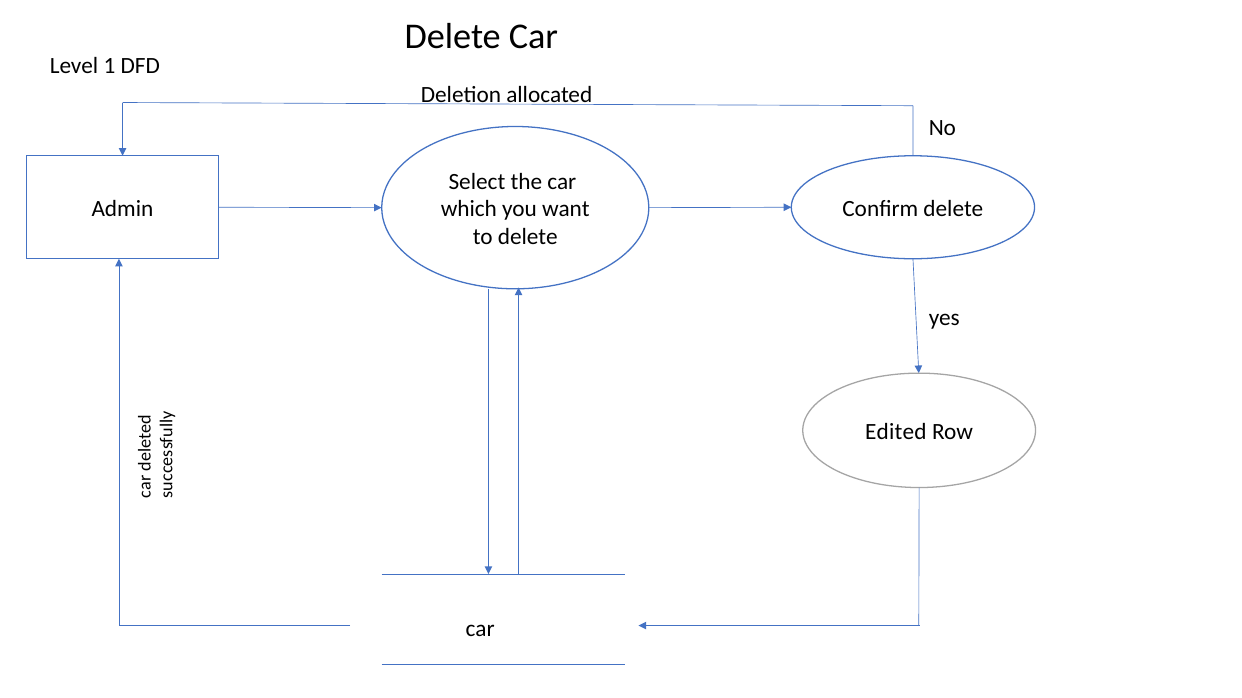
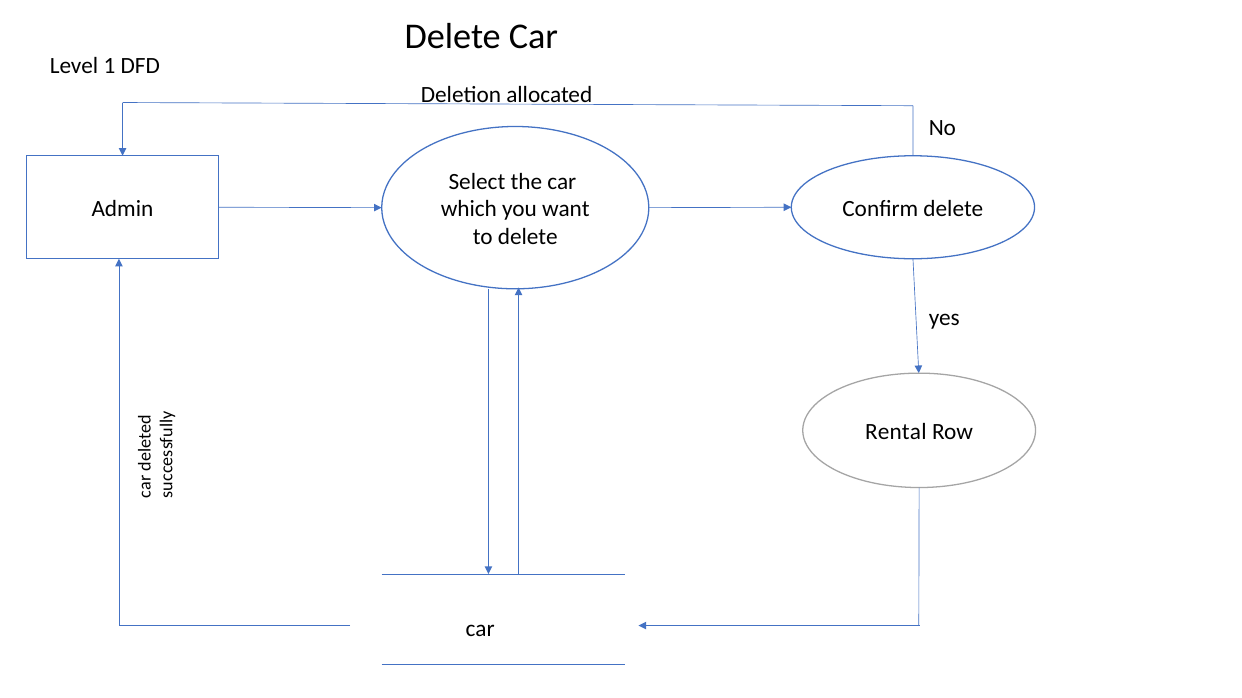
Edited: Edited -> Rental (896, 432)
